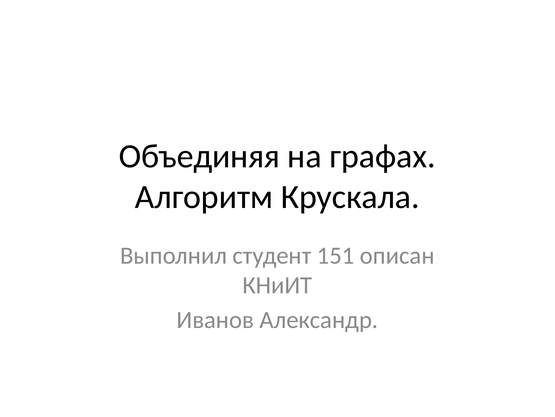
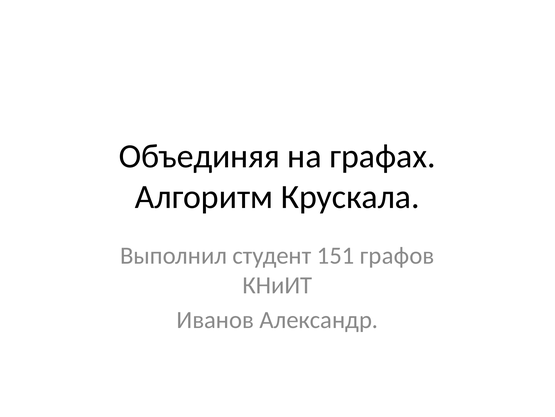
описан: описан -> графов (397, 255)
